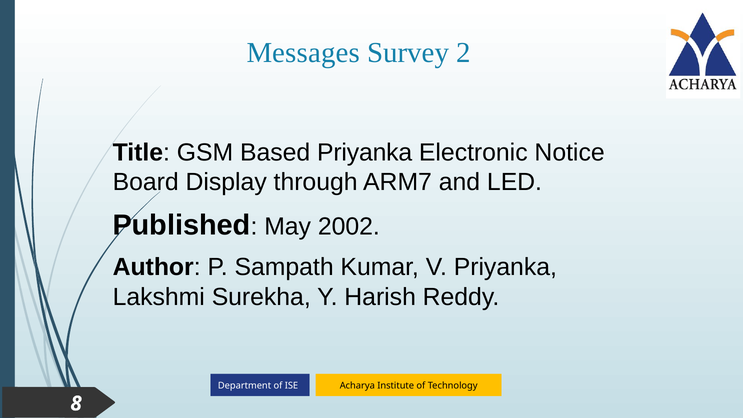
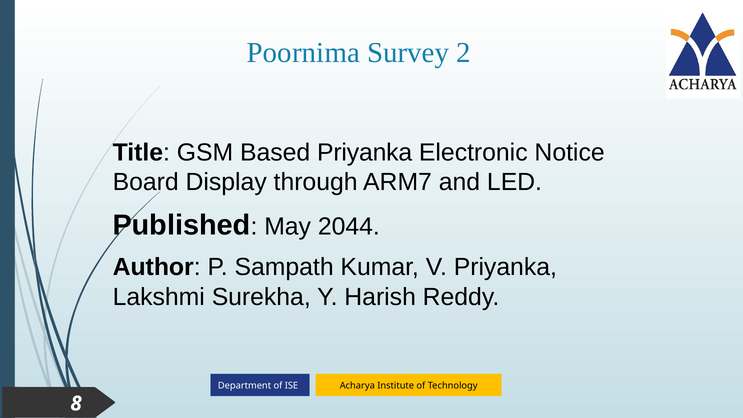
Messages: Messages -> Poornima (303, 52)
2002: 2002 -> 2044 (349, 226)
